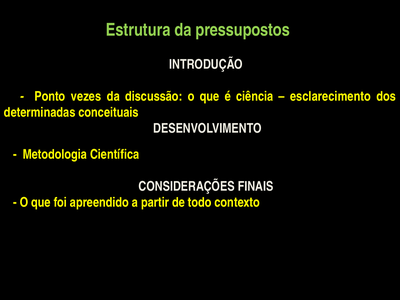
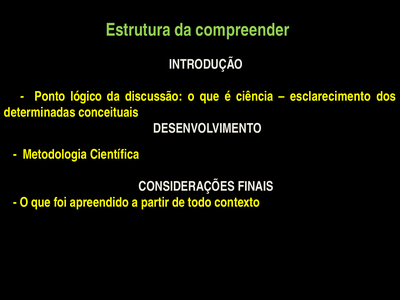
pressupostos: pressupostos -> compreender (243, 30)
vezes: vezes -> lógico (86, 96)
